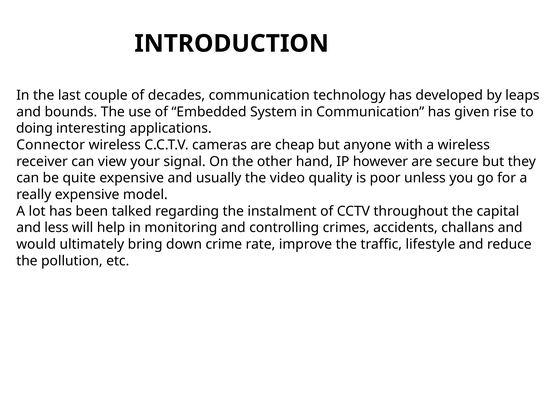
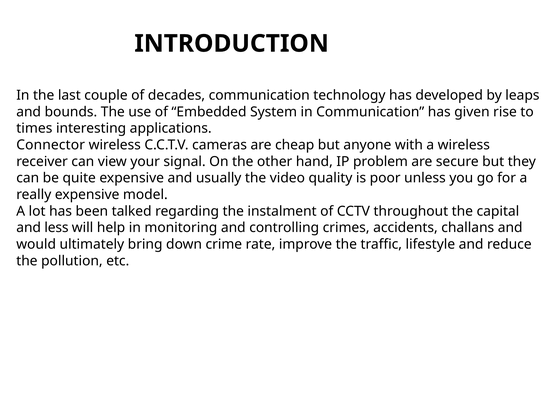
doing: doing -> times (34, 128)
however: however -> problem (380, 162)
